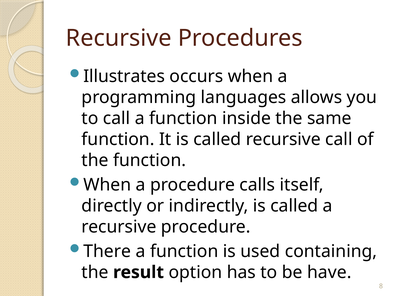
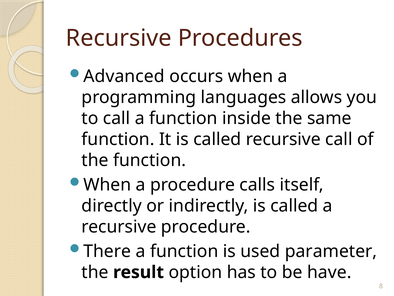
Illustrates: Illustrates -> Advanced (124, 76)
containing: containing -> parameter (331, 251)
